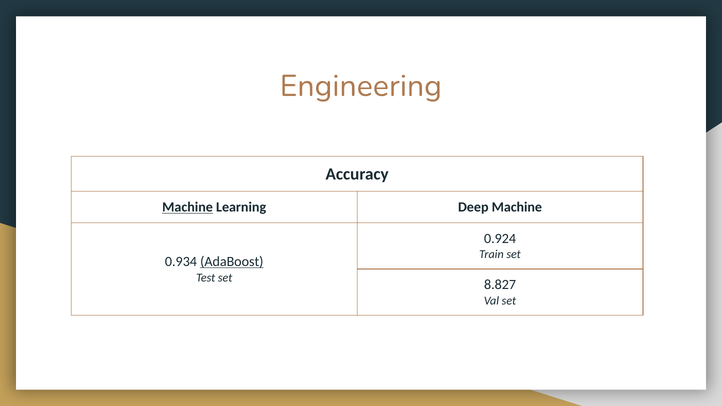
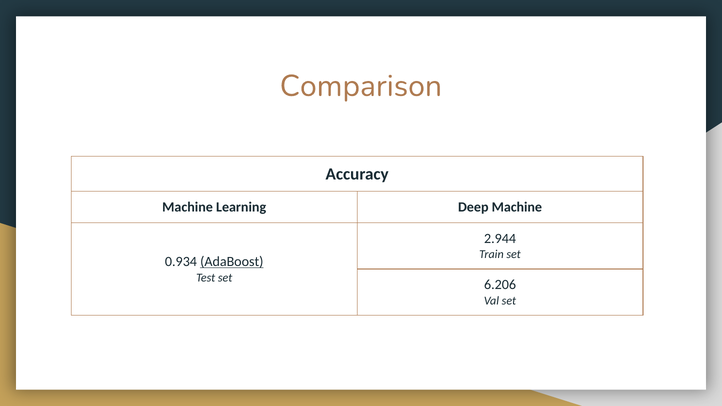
Engineering: Engineering -> Comparison (361, 86)
Machine underline: present -> none (188, 207)
0.924: 0.924 -> 2.944 (500, 239)
8.827: 8.827 -> 6.206 (500, 285)
